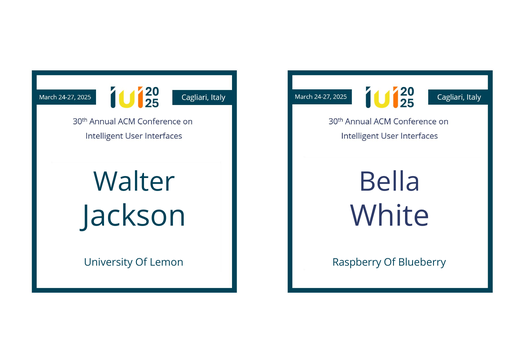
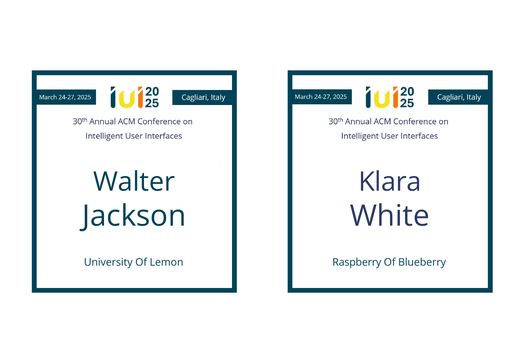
Bella: Bella -> Klara (390, 182)
